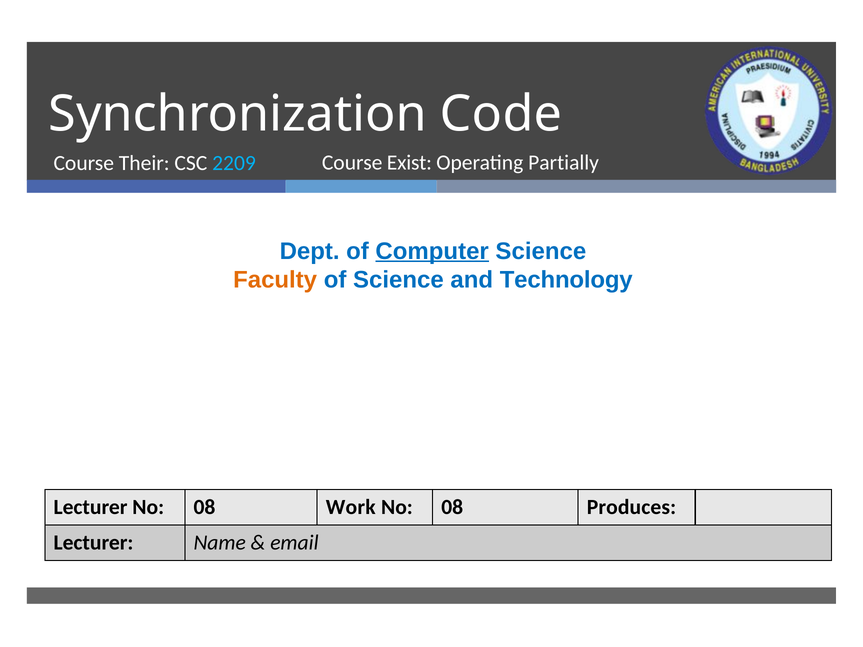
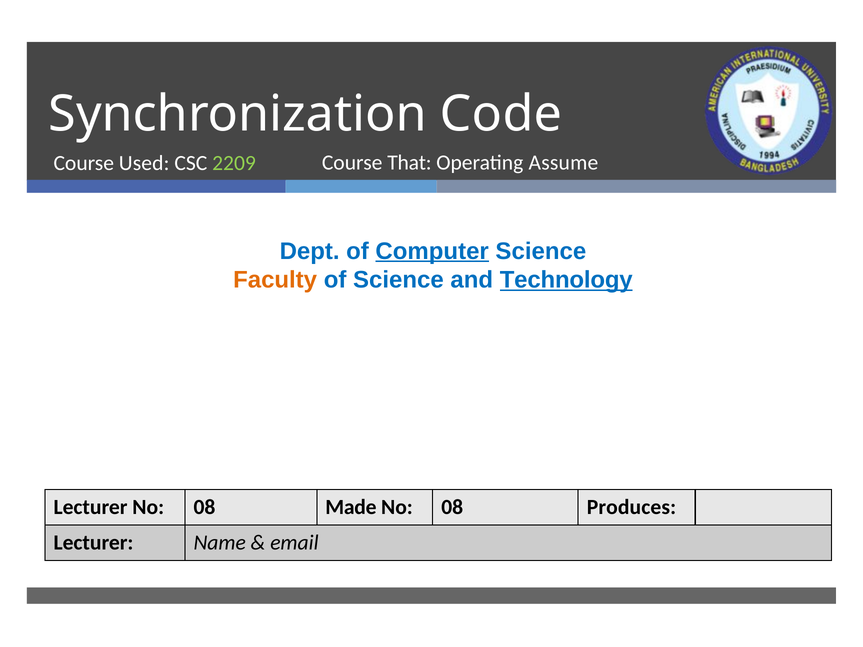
Exist: Exist -> That (409, 163)
Partially: Partially -> Assume (563, 163)
Their: Their -> Used (144, 163)
2209 colour: light blue -> light green (234, 163)
Technology underline: none -> present (566, 280)
Work: Work -> Made (351, 507)
